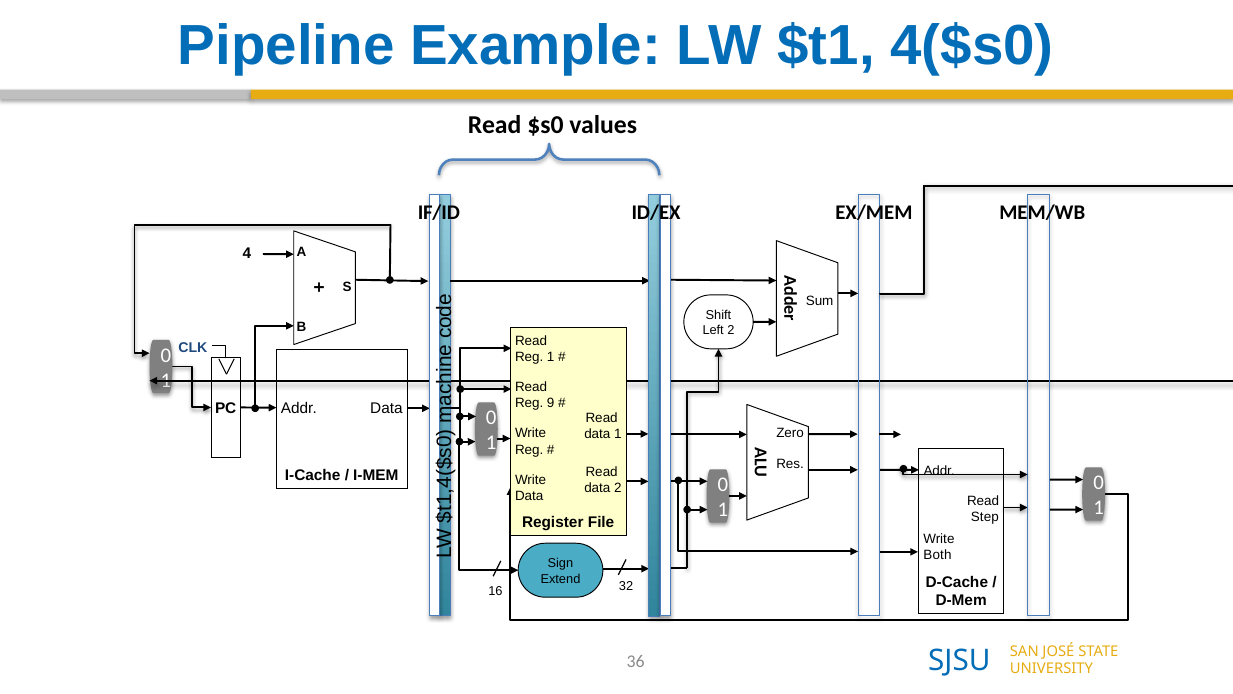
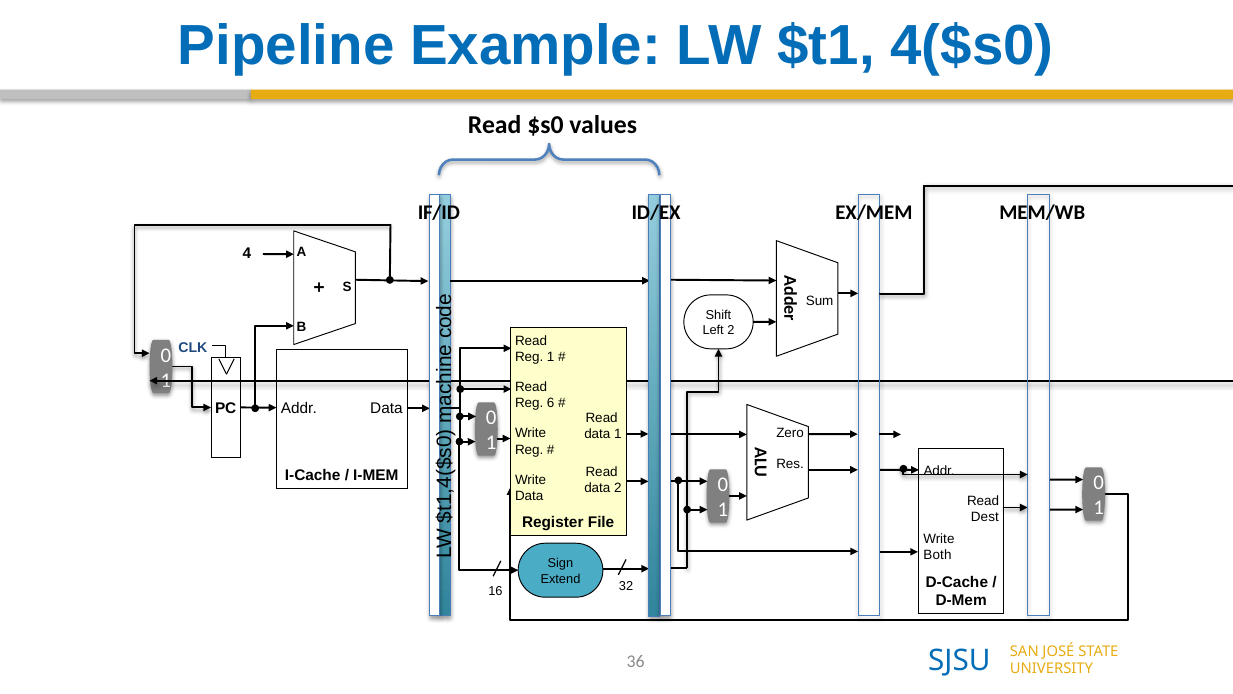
9: 9 -> 6 (551, 403)
Step: Step -> Dest (985, 517)
